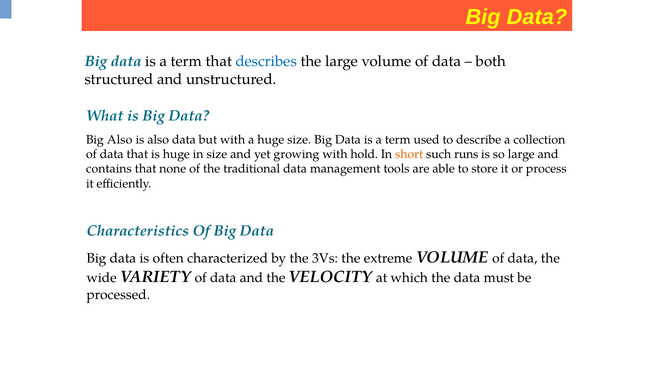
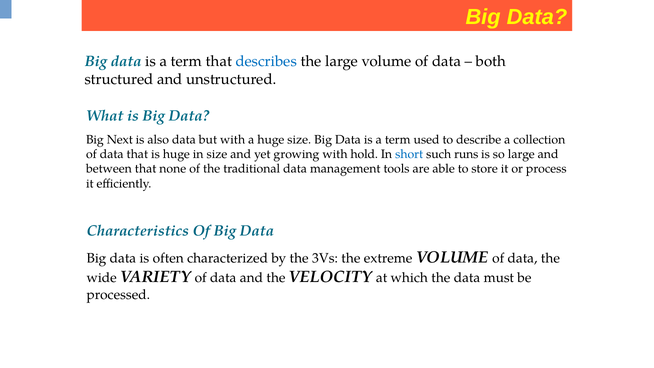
Big Also: Also -> Next (120, 139)
short colour: orange -> blue (409, 154)
contains: contains -> between (109, 169)
